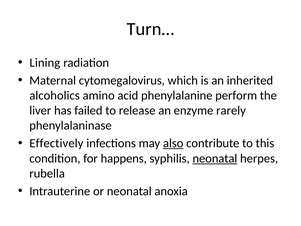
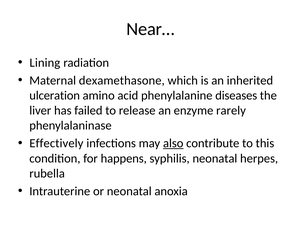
Turn…: Turn… -> Near… (151, 29)
cytomegalovirus: cytomegalovirus -> dexamethasone (122, 80)
alcoholics: alcoholics -> ulceration (55, 95)
perform: perform -> diseases (236, 95)
neonatal underline: present -> none (215, 158)
